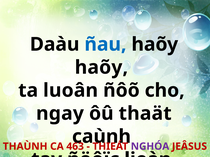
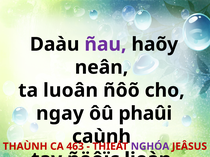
ñau colour: blue -> purple (105, 44)
haõy: haõy -> neân (101, 68)
thaät: thaät -> phaûi (145, 114)
